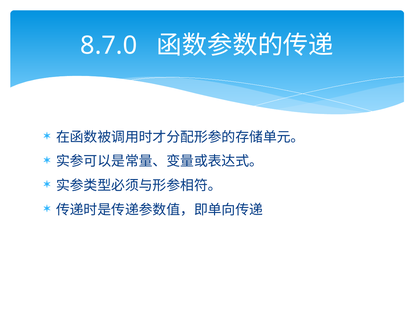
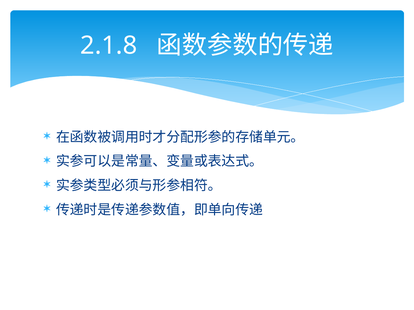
8.7.0: 8.7.0 -> 2.1.8 (109, 45)
